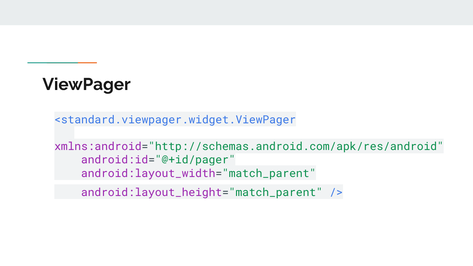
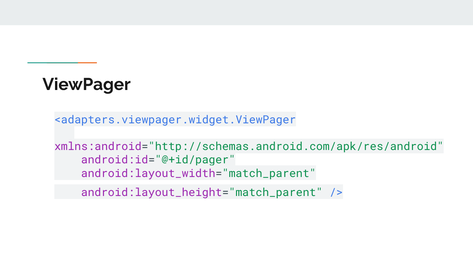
<standard.viewpager.widget.ViewPager: <standard.viewpager.widget.ViewPager -> <adapters.viewpager.widget.ViewPager (175, 120)
